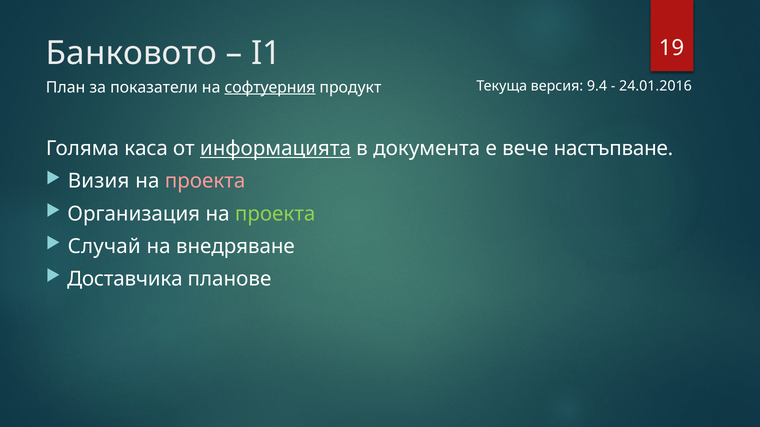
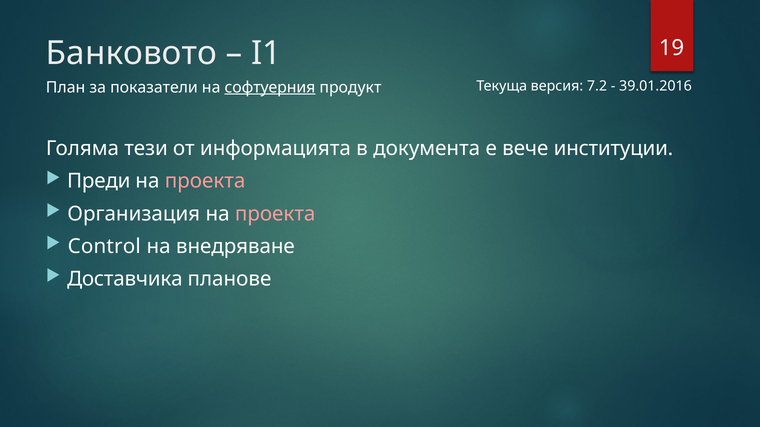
9.4: 9.4 -> 7.2 (597, 86)
24.01.2016: 24.01.2016 -> 39.01.2016 (655, 86)
каса: каса -> тези (146, 149)
информацията underline: present -> none (275, 149)
настъпване: настъпване -> институции (613, 149)
Визия: Визия -> Преди (99, 181)
проекта colour: light green -> pink (275, 214)
Случай: Случай -> Control (104, 247)
